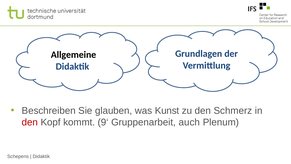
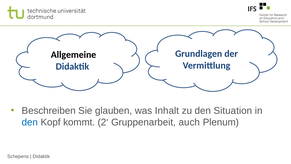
Kunst: Kunst -> Inhalt (167, 110)
Schmerz: Schmerz -> Situation (233, 110)
den colour: red -> blue (30, 122)
9‘: 9‘ -> 2‘ (103, 122)
